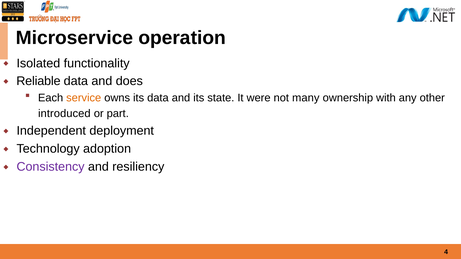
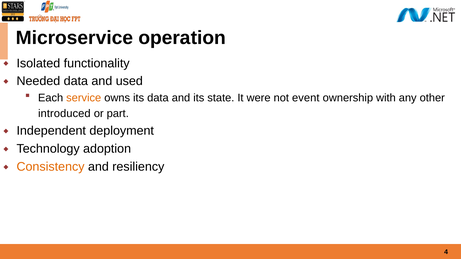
Reliable: Reliable -> Needed (38, 81)
does: does -> used (129, 81)
many: many -> event (306, 98)
Consistency colour: purple -> orange (51, 167)
